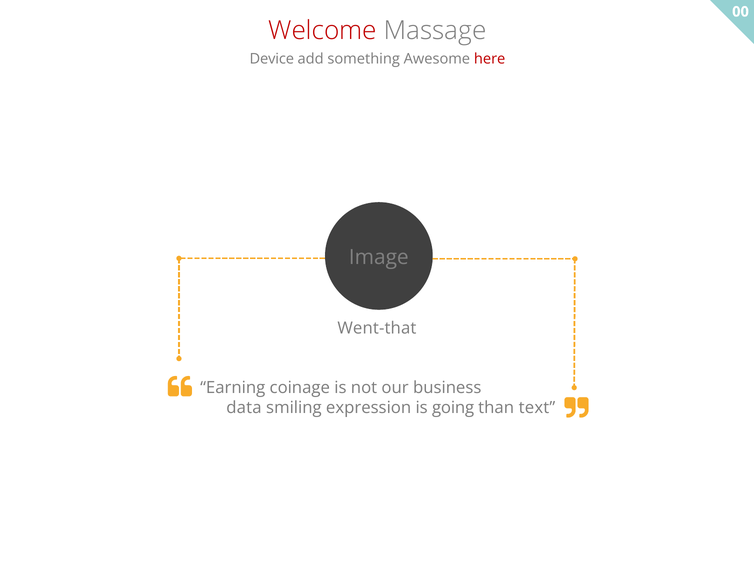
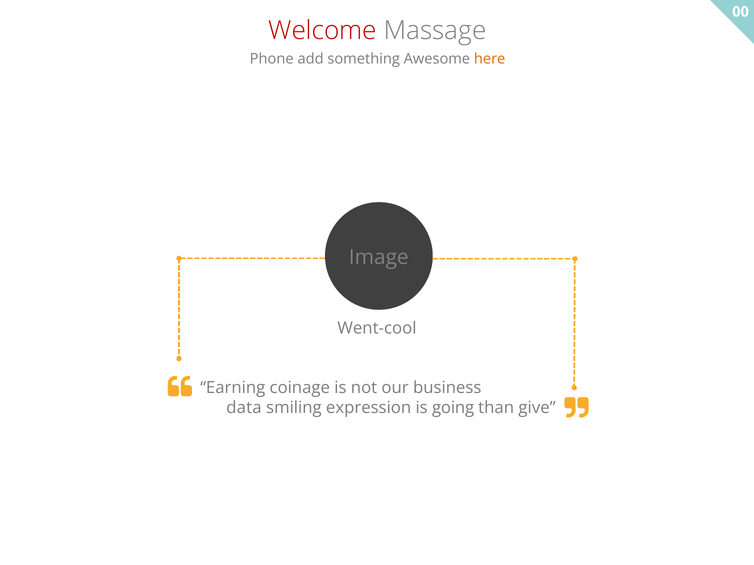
Device: Device -> Phone (272, 59)
here colour: red -> orange (490, 59)
Went-that: Went-that -> Went-cool (377, 328)
text: text -> give (537, 408)
